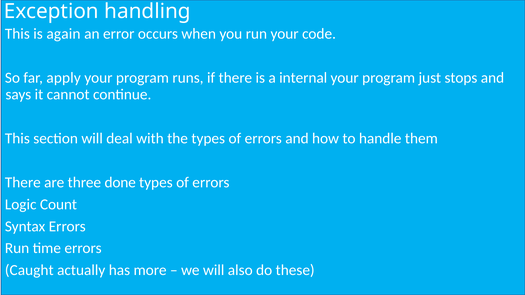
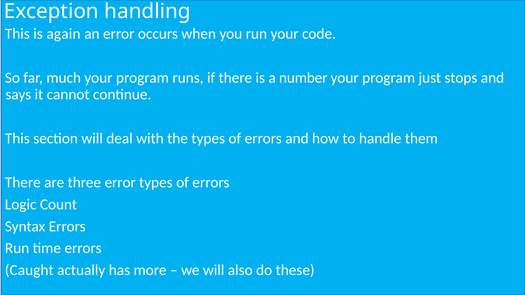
apply: apply -> much (64, 78)
internal: internal -> number (303, 78)
three done: done -> error (120, 183)
